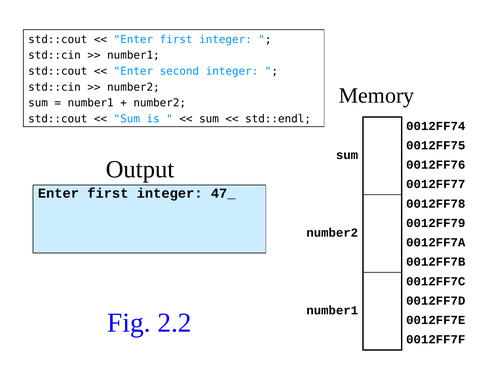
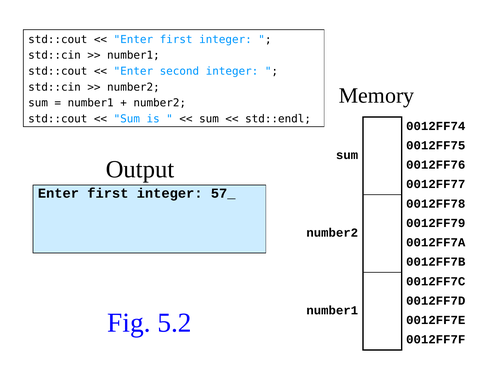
47_: 47_ -> 57_ (223, 193)
2.2: 2.2 -> 5.2 (174, 323)
